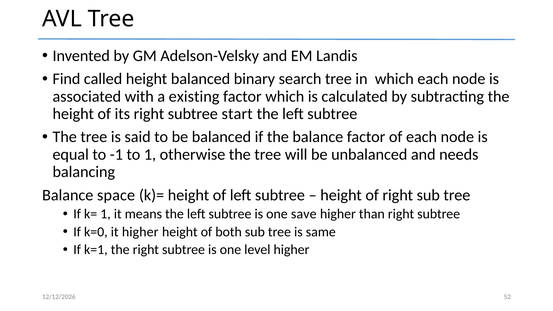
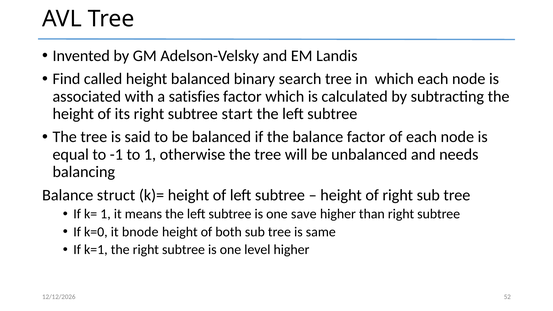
existing: existing -> satisfies (194, 96)
space: space -> struct (116, 195)
it higher: higher -> bnode (140, 232)
